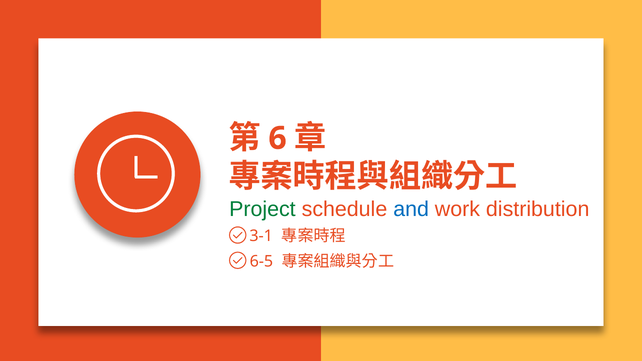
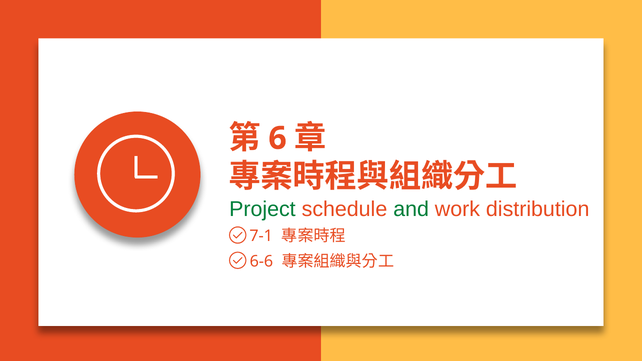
and colour: blue -> green (411, 209)
3-1: 3-1 -> 7-1 (261, 236)
6-5: 6-5 -> 6-6 (261, 261)
